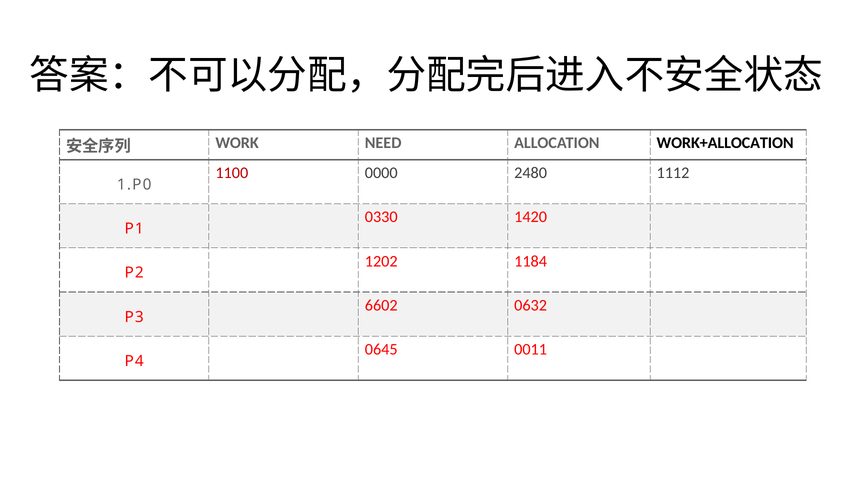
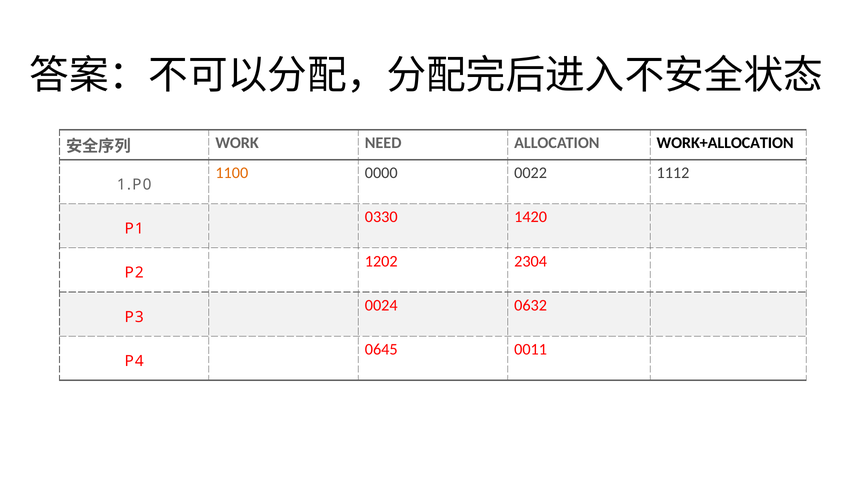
1100 colour: red -> orange (232, 173)
2480: 2480 -> 0022 (531, 173)
1184: 1184 -> 2304 (531, 261)
6602: 6602 -> 0024 (381, 305)
